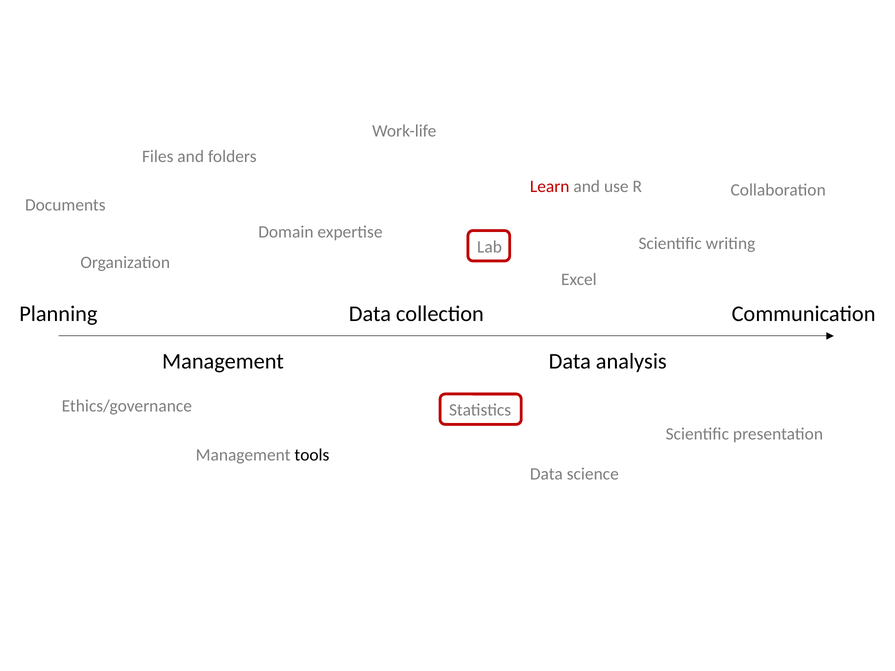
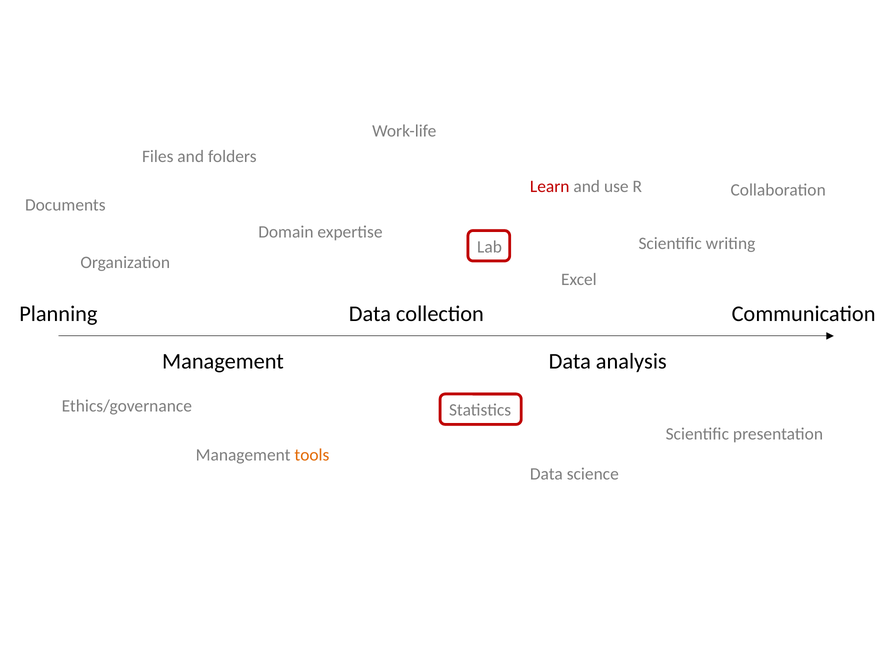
tools colour: black -> orange (312, 455)
